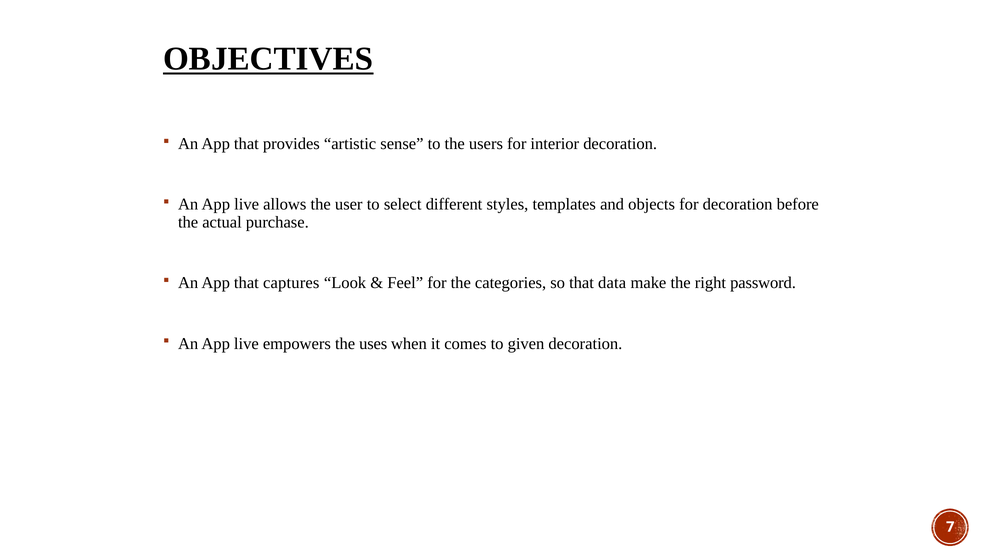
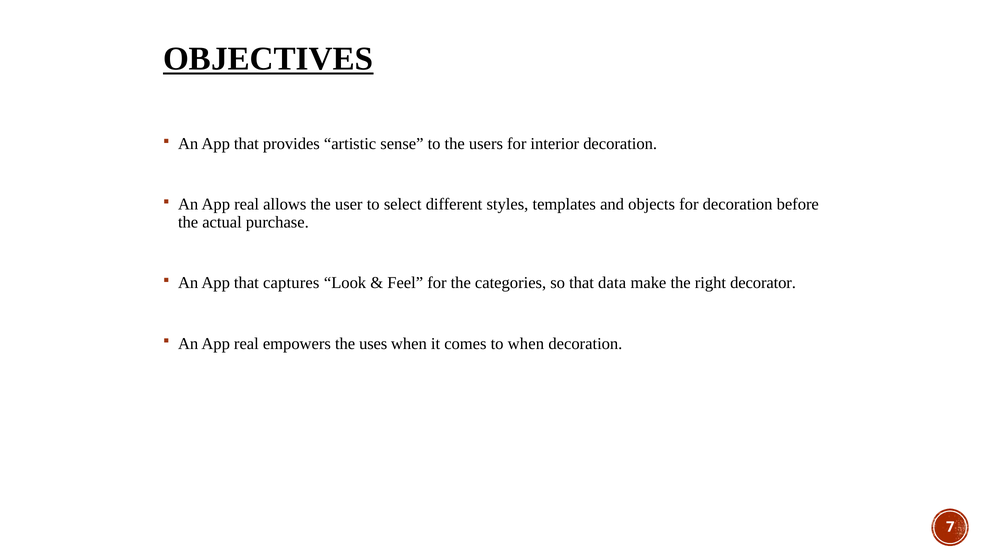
live: live -> real (247, 205)
password: password -> decorator (763, 283)
live: live -> real (246, 344)
to given: given -> when (526, 344)
